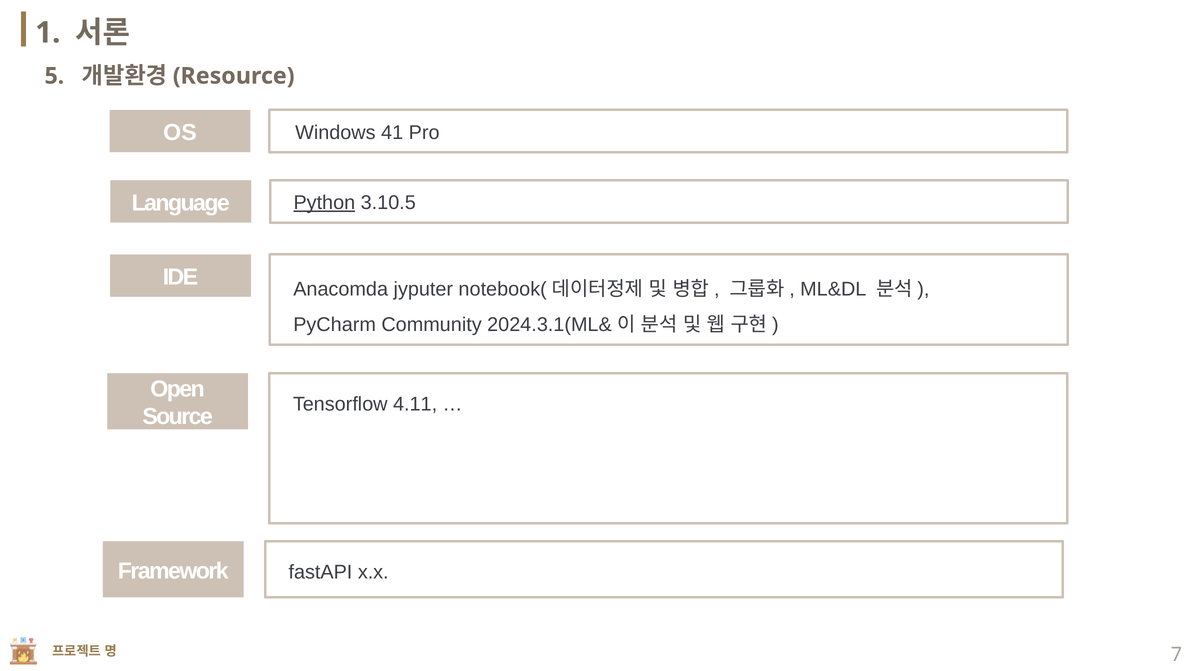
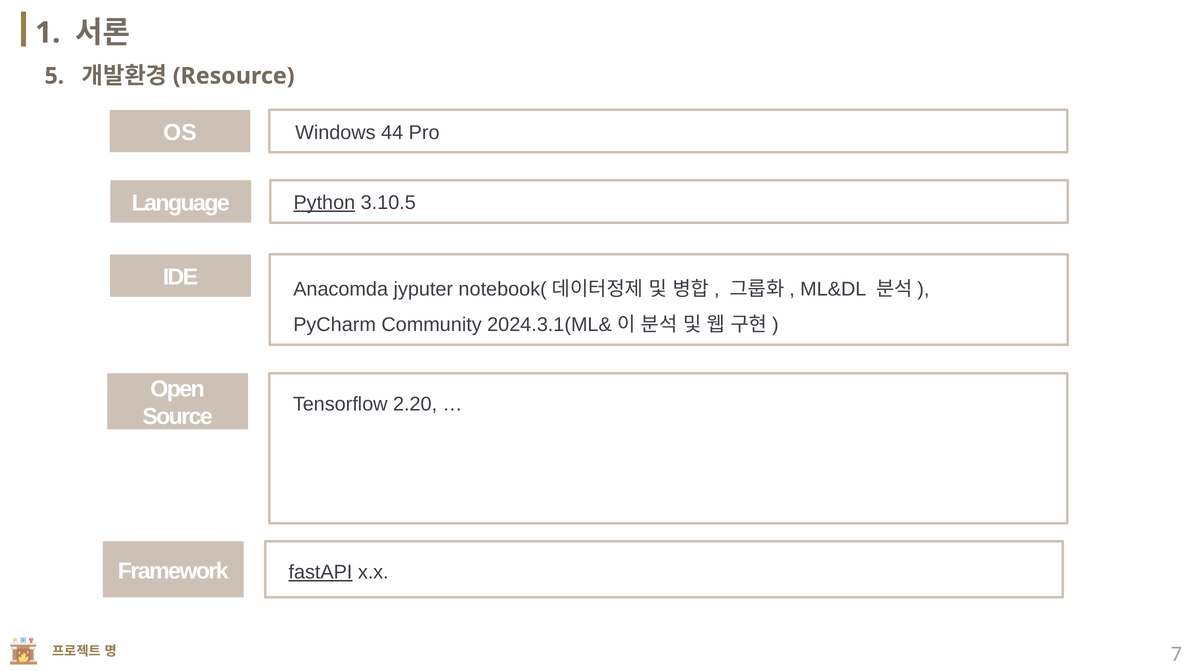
41: 41 -> 44 (392, 132)
4.11: 4.11 -> 2.20 (415, 404)
fastAPI underline: none -> present (320, 572)
